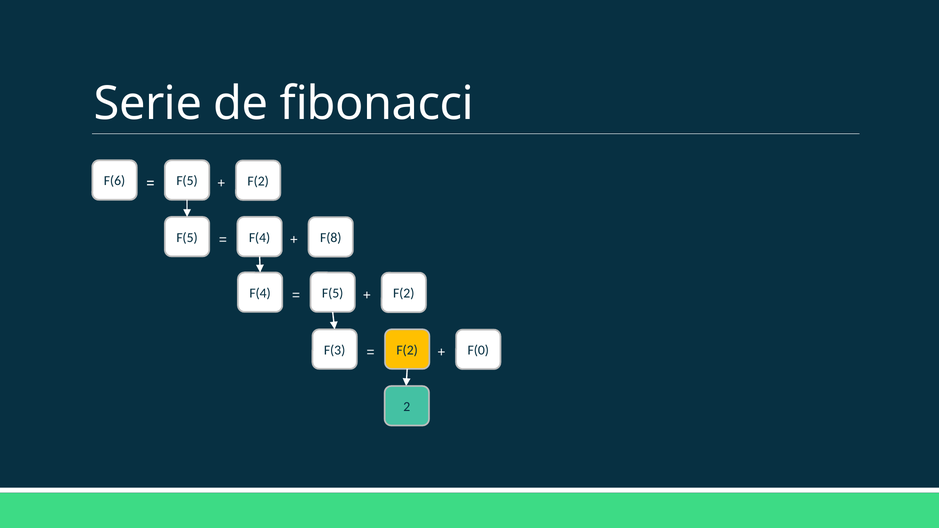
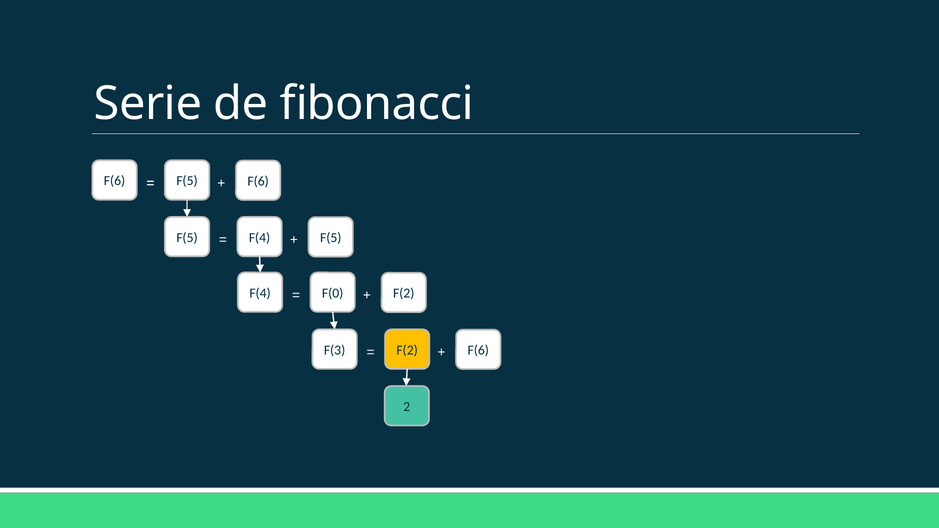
F(2: F(2 -> F(6 (258, 181)
F(4 F(8: F(8 -> F(5 (331, 238)
F(4 F(5: F(5 -> F(0 (333, 293)
F(2 F(0: F(0 -> F(6 (478, 350)
